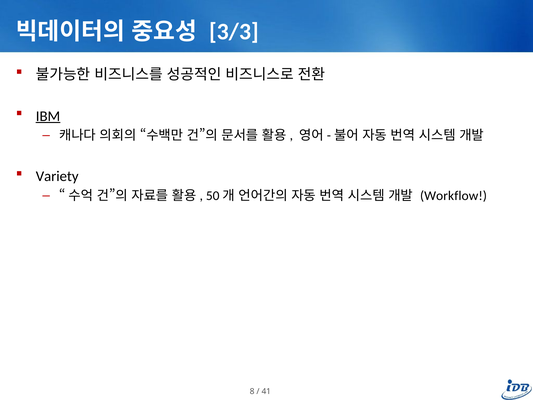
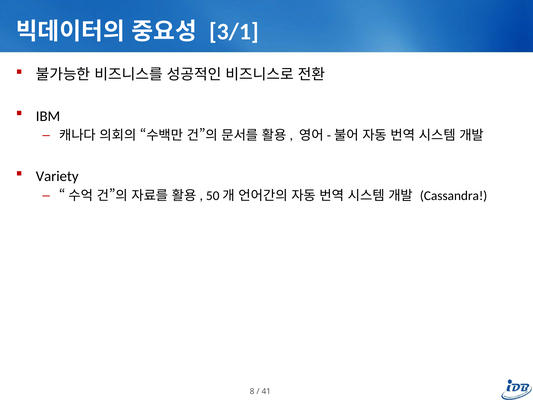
3/3: 3/3 -> 3/1 (234, 32)
IBM underline: present -> none (48, 116)
Workflow: Workflow -> Cassandra (454, 196)
